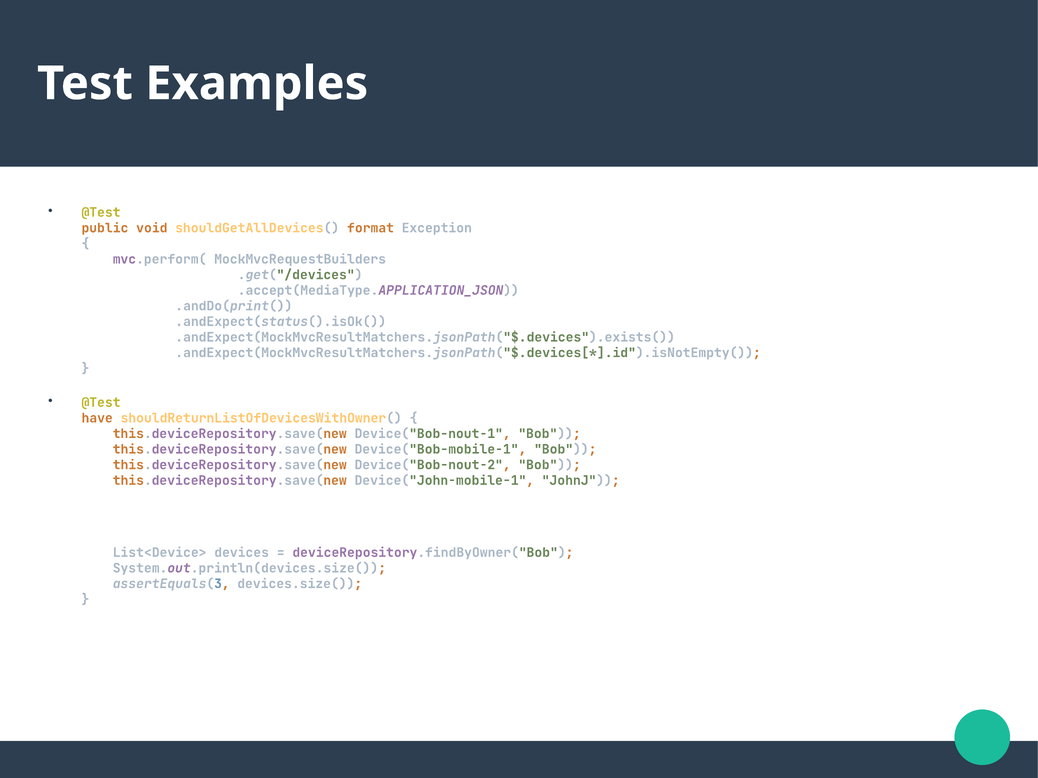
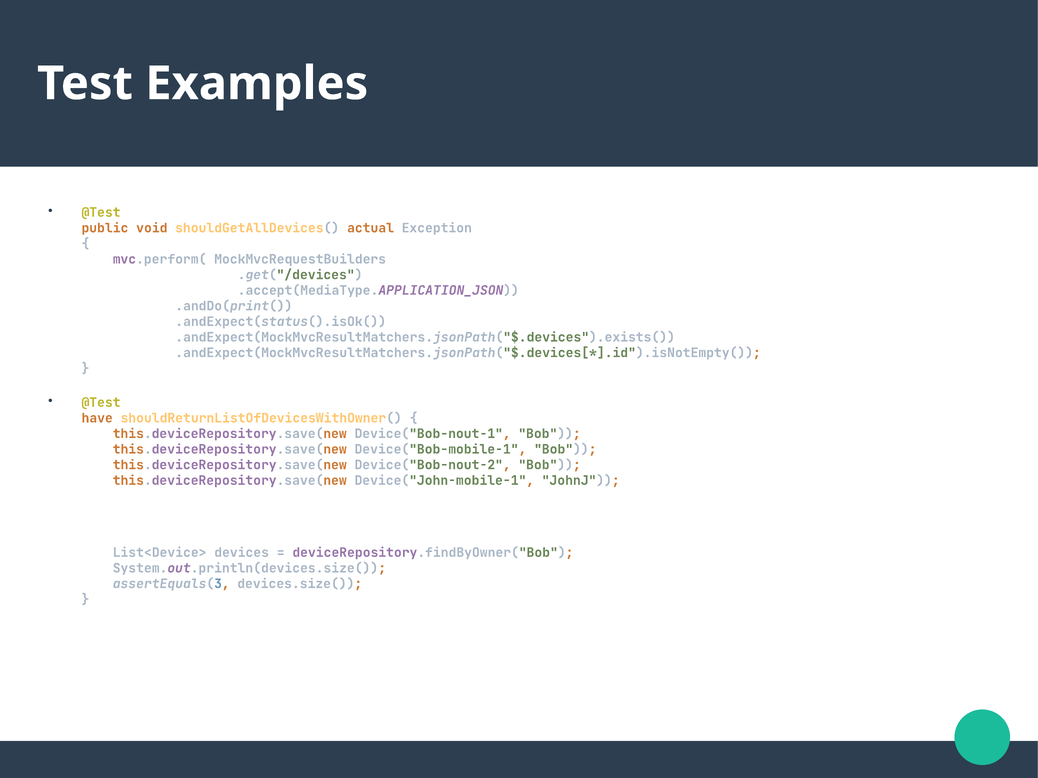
format: format -> actual (371, 228)
